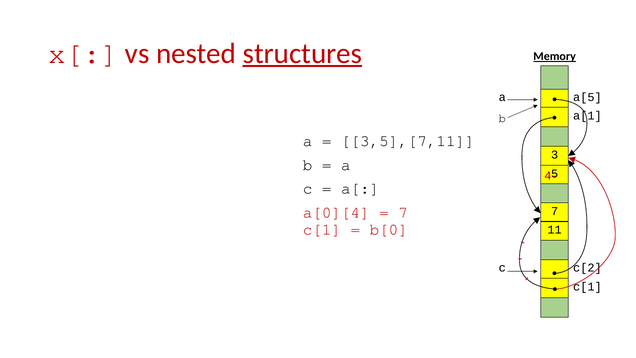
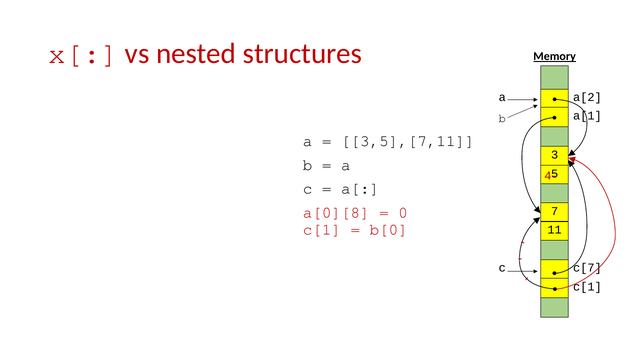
structures underline: present -> none (302, 53)
a[5: a[5 -> a[2 (587, 97)
a[0][4: a[0][4 -> a[0][8 (336, 212)
7: 7 -> 0 (403, 212)
c[2: c[2 -> c[7 (587, 268)
